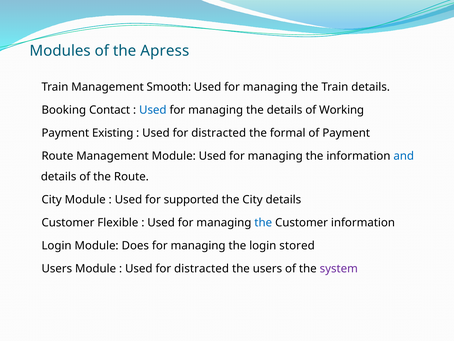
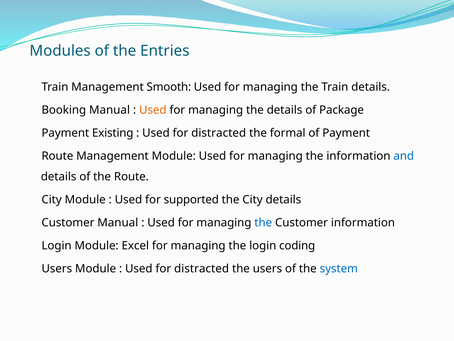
Apress: Apress -> Entries (165, 51)
Contact: Contact -> Manual (110, 110)
Used colour: blue -> orange (153, 110)
Working: Working -> Package (342, 110)
Flexible: Flexible -> Manual (118, 222)
Does: Does -> Excel (135, 245)
stored: stored -> coding (297, 245)
system colour: purple -> blue (339, 268)
